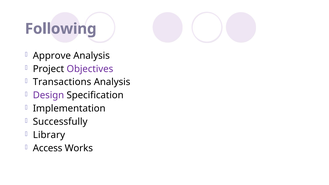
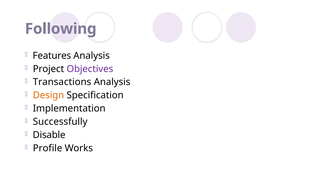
Approve: Approve -> Features (52, 56)
Design colour: purple -> orange (48, 95)
Library: Library -> Disable (49, 135)
Access: Access -> Profile (48, 148)
